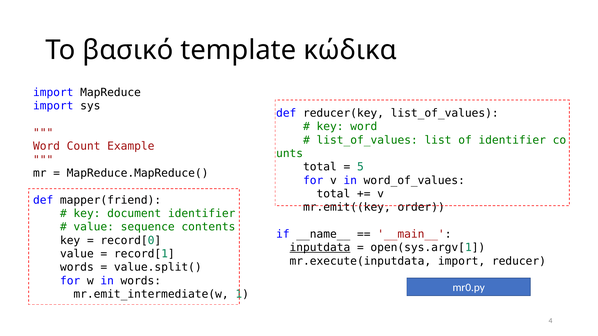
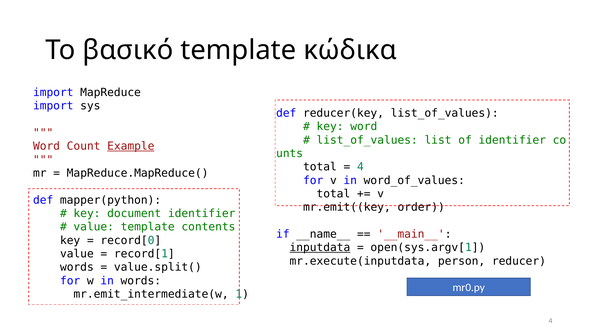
Example underline: none -> present (131, 146)
5: 5 -> 4 (360, 167)
mapper(friend: mapper(friend -> mapper(python (111, 200)
value sequence: sequence -> template (148, 227)
mr.execute(inputdata import: import -> person (462, 261)
